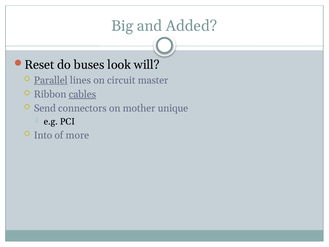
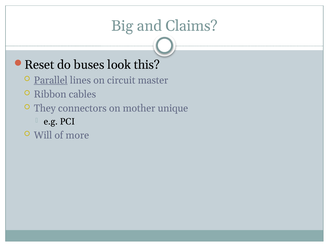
Added: Added -> Claims (192, 26)
will: will -> this (147, 65)
cables underline: present -> none (82, 94)
Send: Send -> They (45, 108)
Into: Into -> Will (43, 135)
